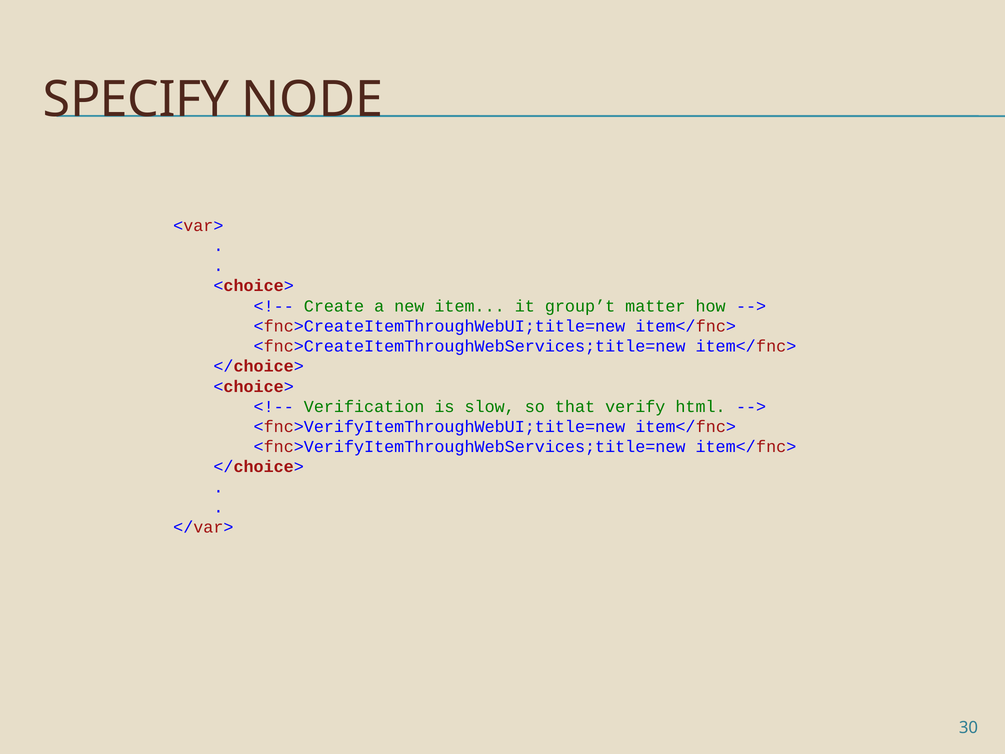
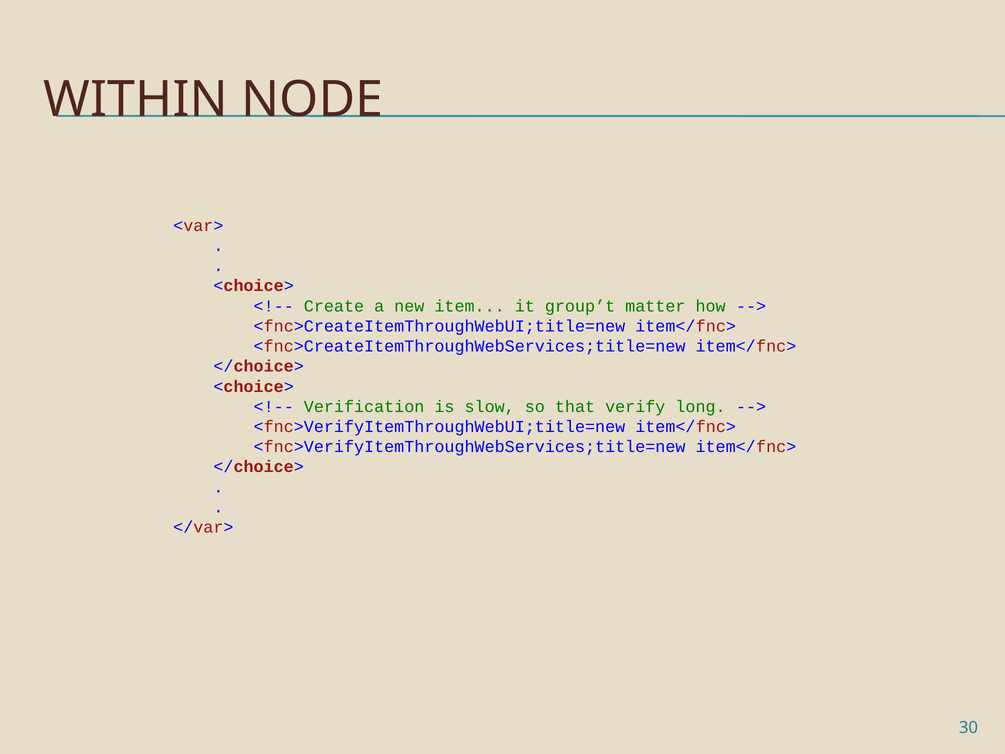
SPECIFY: SPECIFY -> WITHIN (136, 100)
html: html -> long (701, 406)
